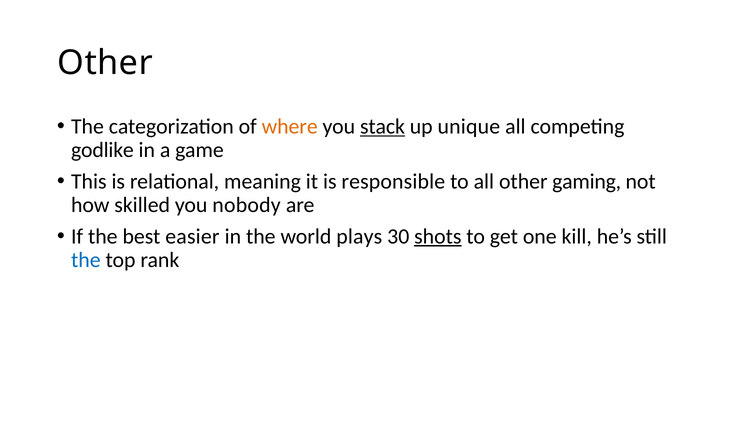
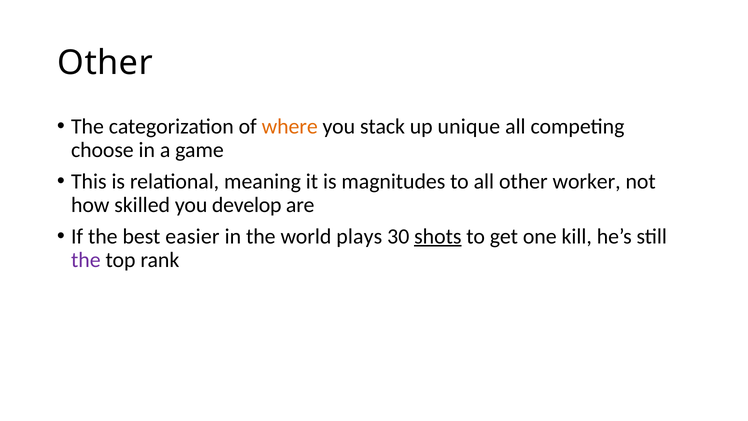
stack underline: present -> none (382, 126)
godlike: godlike -> choose (102, 150)
responsible: responsible -> magnitudes (393, 181)
gaming: gaming -> worker (587, 181)
nobody: nobody -> develop (247, 205)
the colour: blue -> purple (86, 260)
